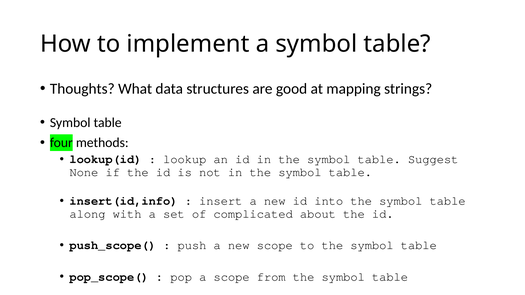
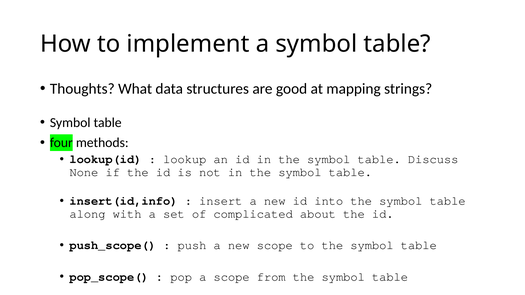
Suggest: Suggest -> Discuss (433, 159)
